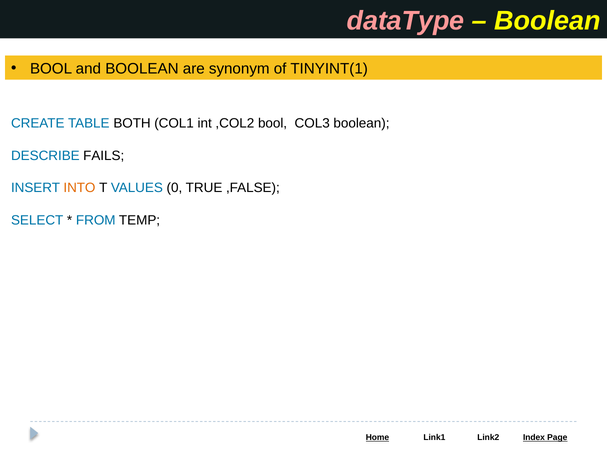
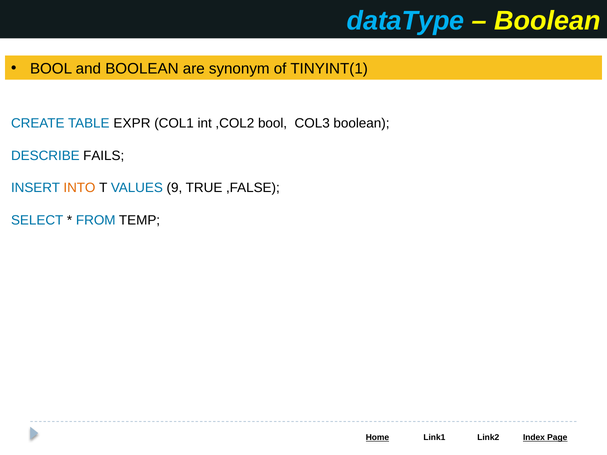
dataType colour: pink -> light blue (406, 21)
BOTH: BOTH -> EXPR (132, 123)
0: 0 -> 9 (174, 188)
